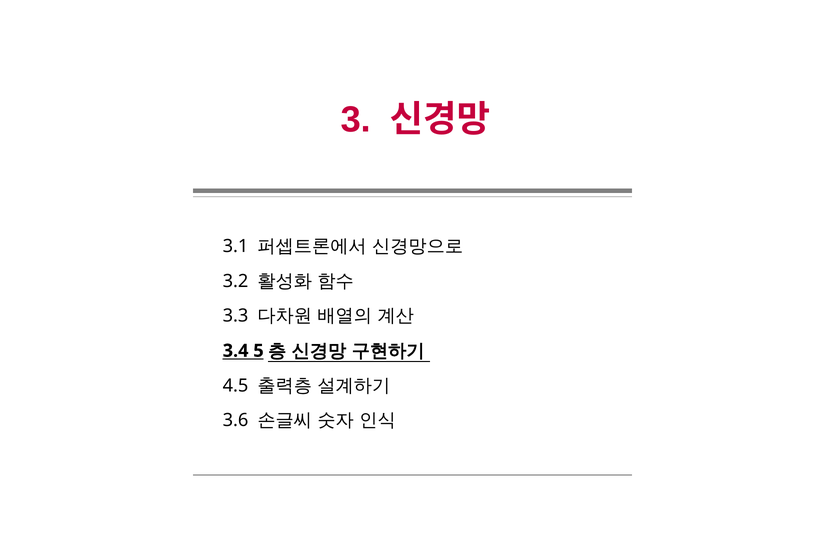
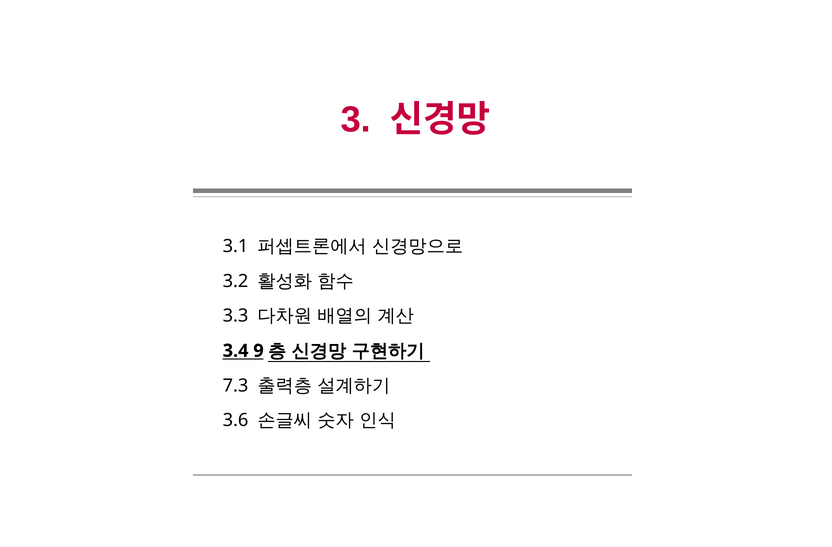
5: 5 -> 9 (258, 350)
4.5: 4.5 -> 7.3 (236, 385)
